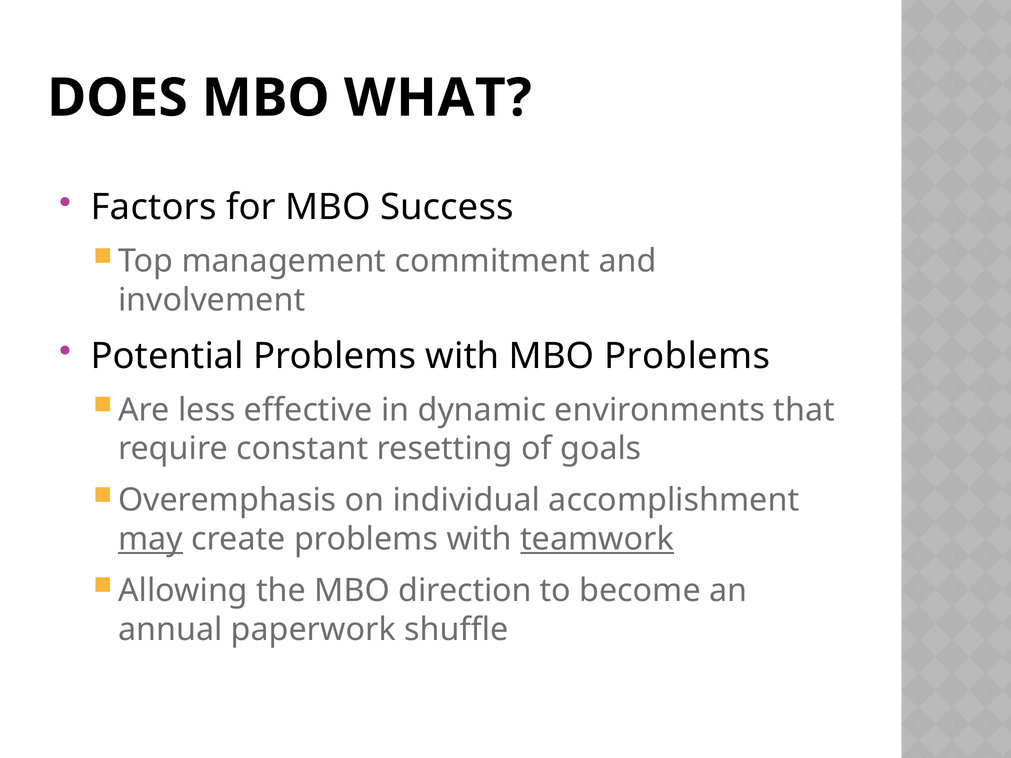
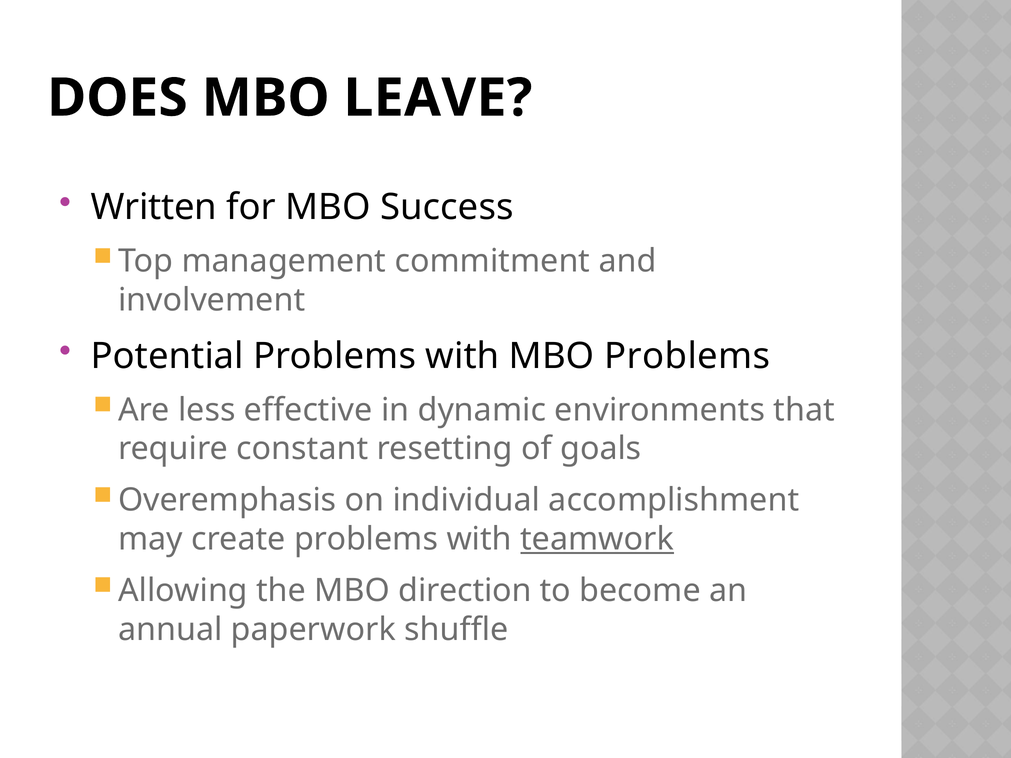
WHAT: WHAT -> LEAVE (438, 98)
Factors: Factors -> Written (154, 207)
may underline: present -> none (151, 539)
